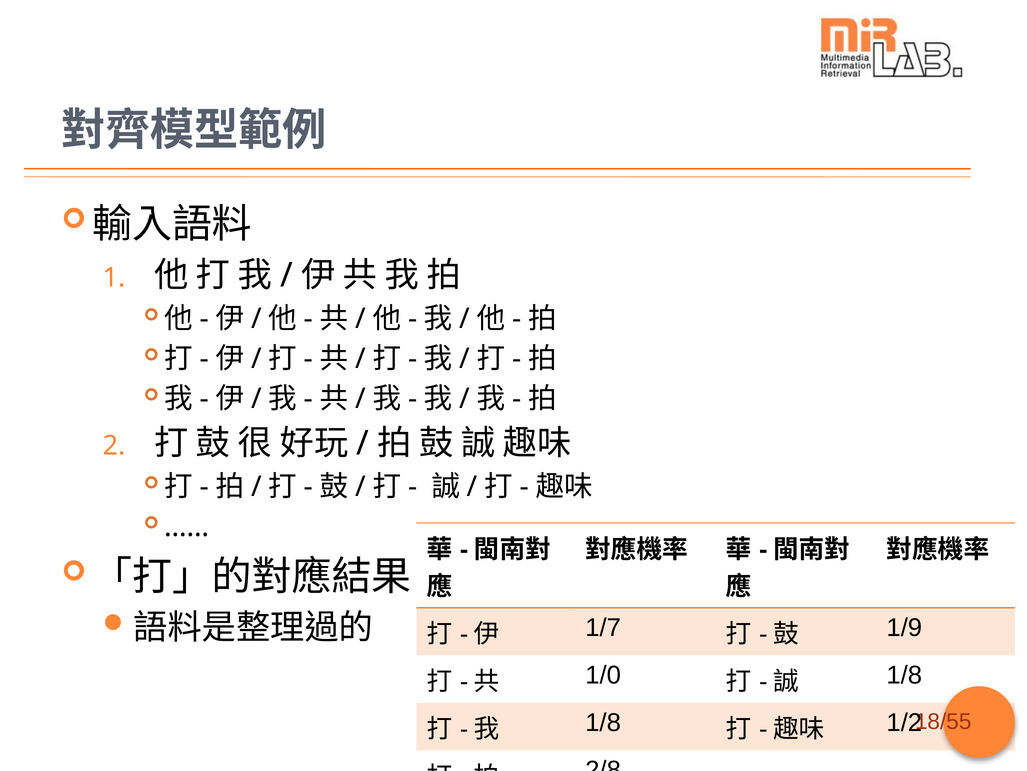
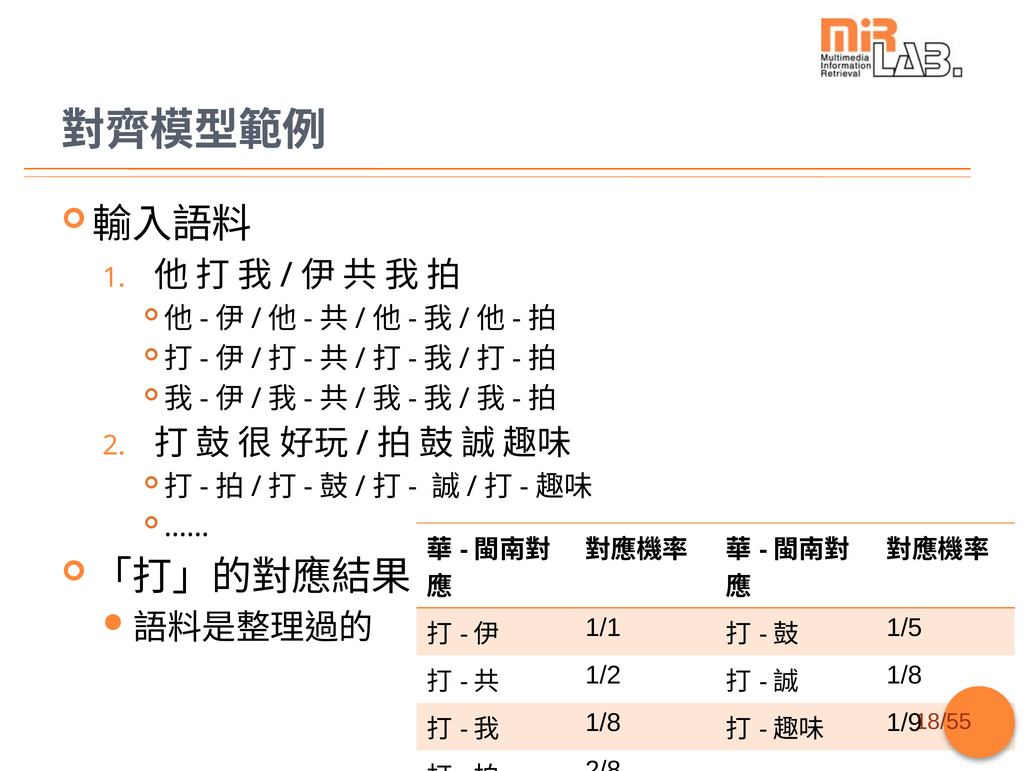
1/7: 1/7 -> 1/1 (603, 627)
1/9: 1/9 -> 1/5 (904, 627)
1/0: 1/0 -> 1/2 (603, 675)
1/2: 1/2 -> 1/9 (904, 722)
